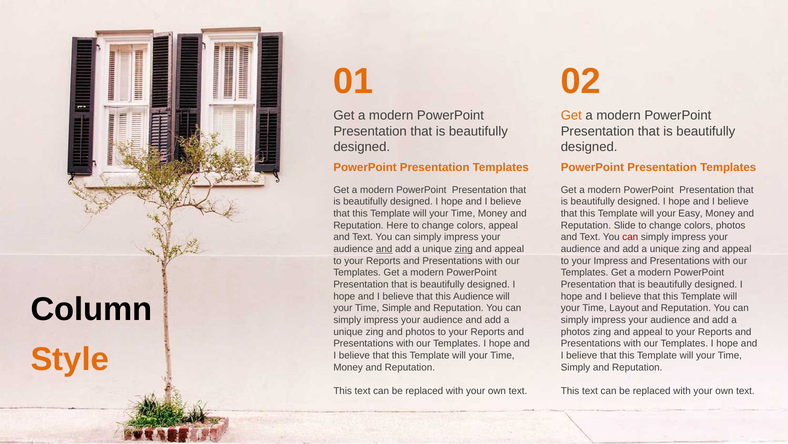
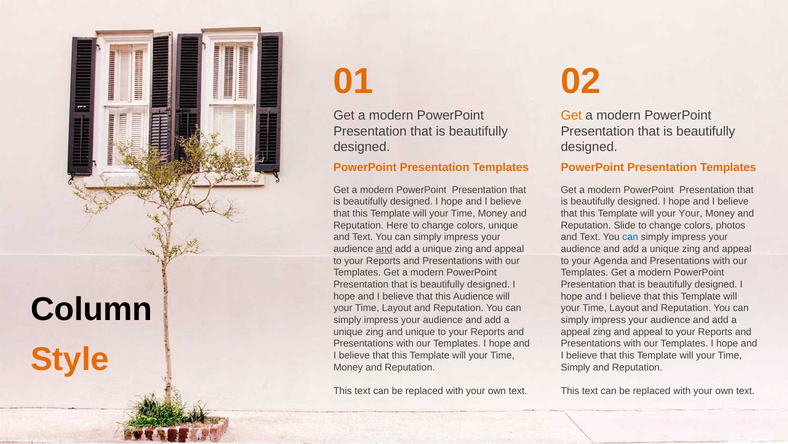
your Easy: Easy -> Your (690, 213)
colors appeal: appeal -> unique (503, 225)
can colour: red -> blue (630, 237)
zing underline: present -> none (464, 249)
your Impress: Impress -> Agenda (611, 260)
Simple: Simple -> Layout (397, 308)
and photos: photos -> unique (420, 331)
photos: photos -> appeal (576, 331)
